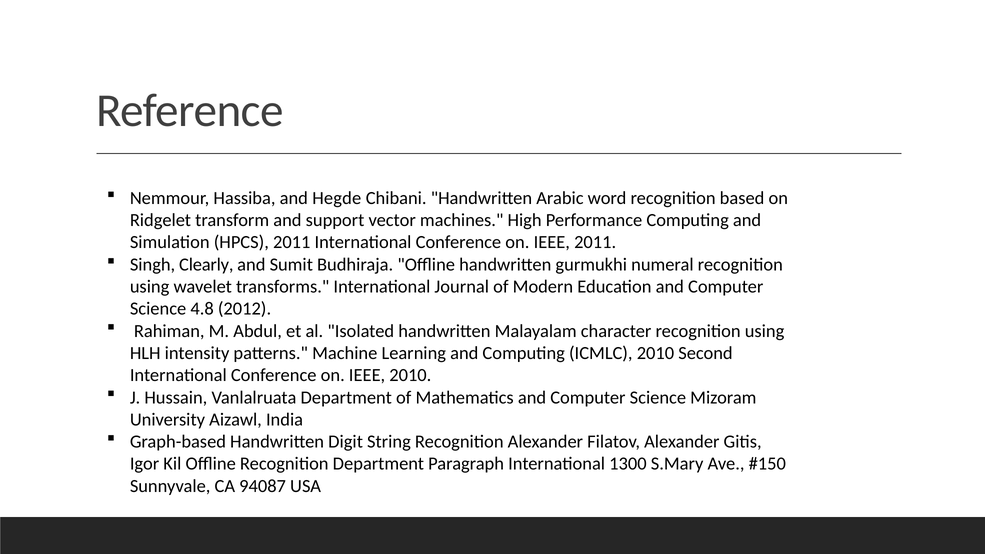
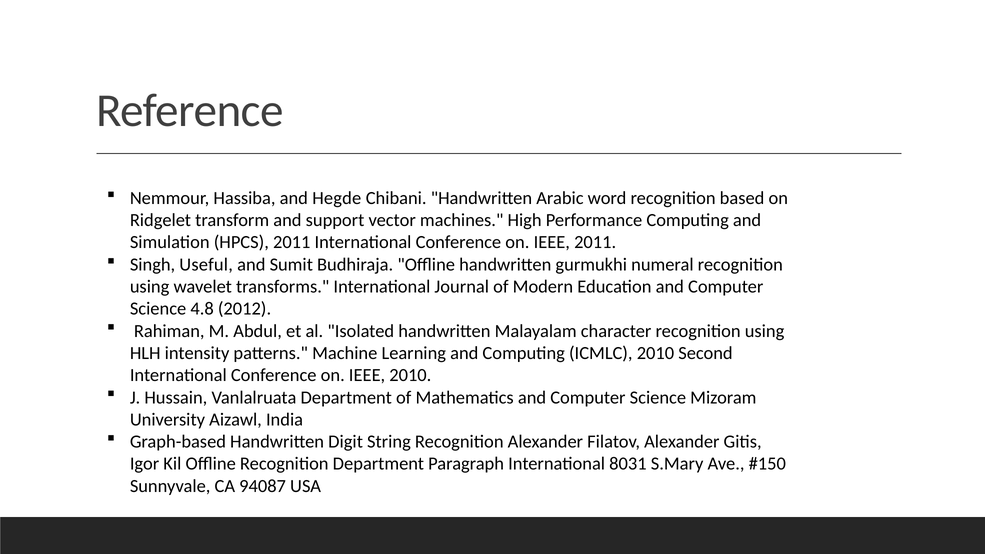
Clearly: Clearly -> Useful (206, 264)
1300: 1300 -> 8031 (628, 464)
